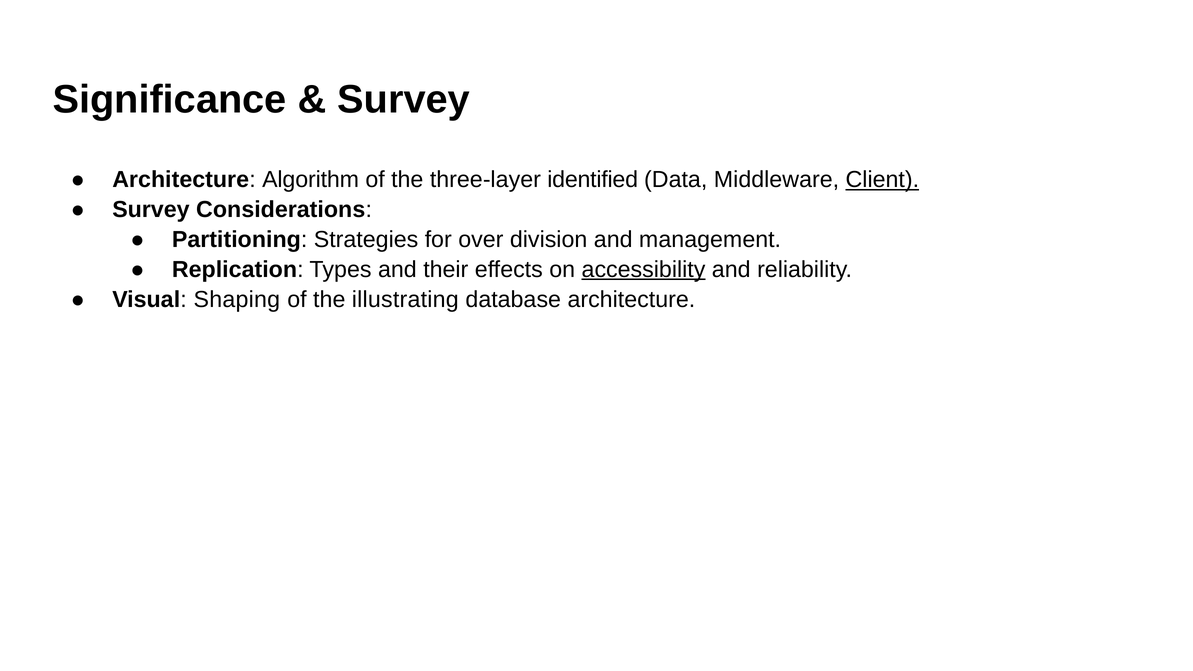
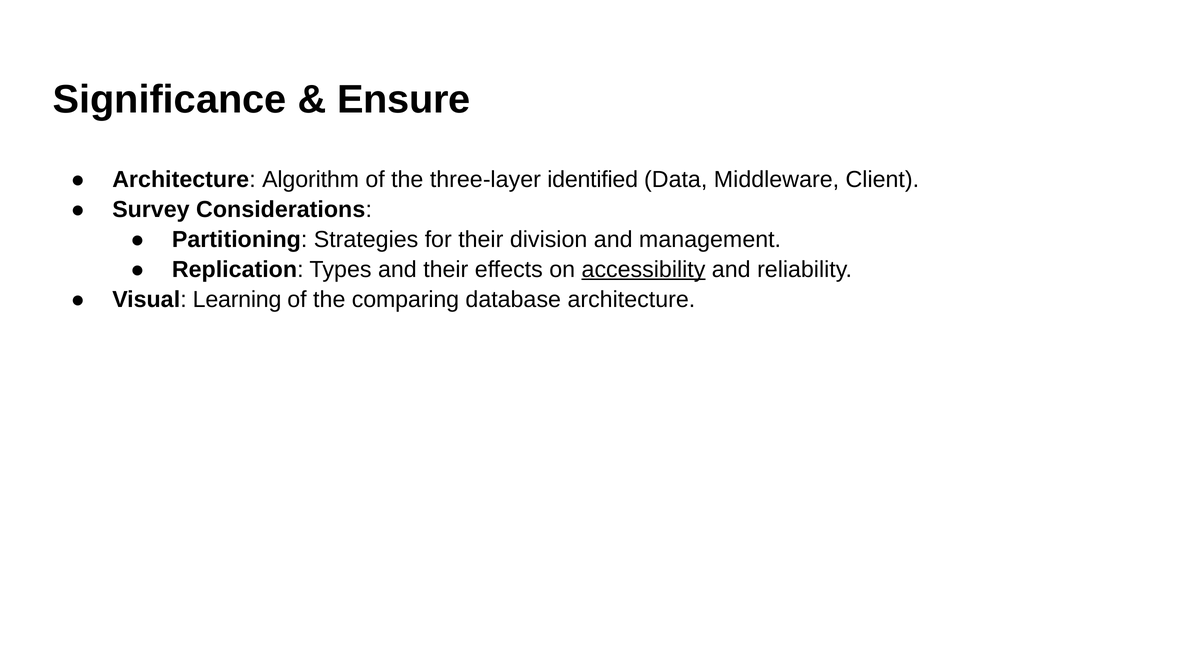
Survey: Survey -> Ensure (404, 99)
Client underline: present -> none (882, 180)
for over: over -> their (481, 240)
Shaping: Shaping -> Learning (237, 299)
illustrating: illustrating -> comparing (405, 299)
